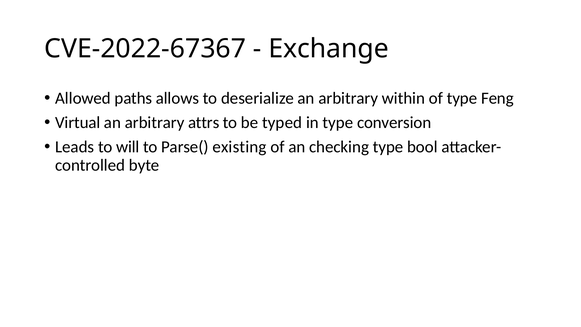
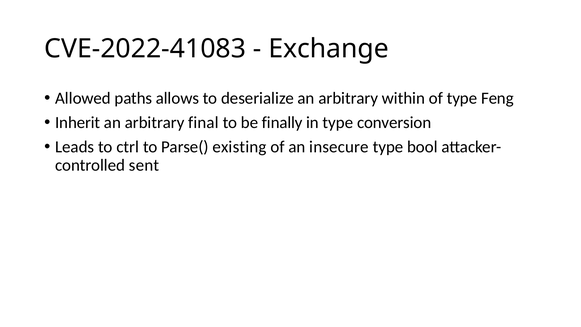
CVE-2022-67367: CVE-2022-67367 -> CVE-2022-41083 (145, 49)
Virtual: Virtual -> Inherit (78, 123)
attrs: attrs -> final (204, 123)
typed: typed -> finally (282, 123)
will: will -> ctrl (128, 147)
checking: checking -> insecure (339, 147)
byte: byte -> sent (144, 165)
